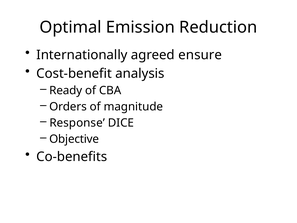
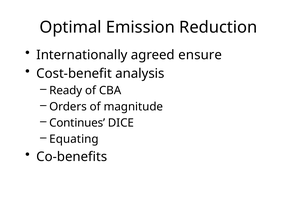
Response: Response -> Continues (77, 123)
Objective: Objective -> Equating (74, 139)
